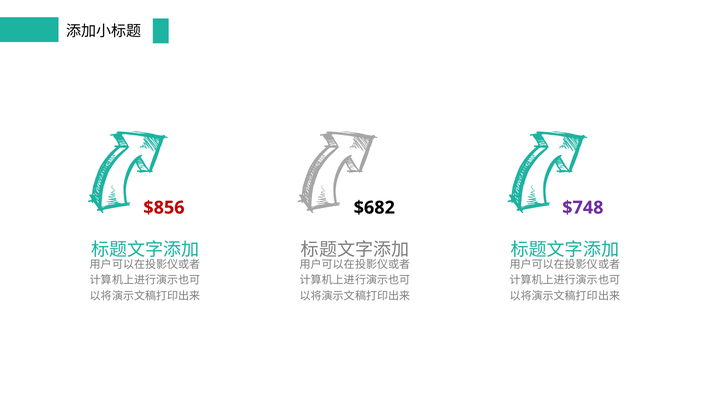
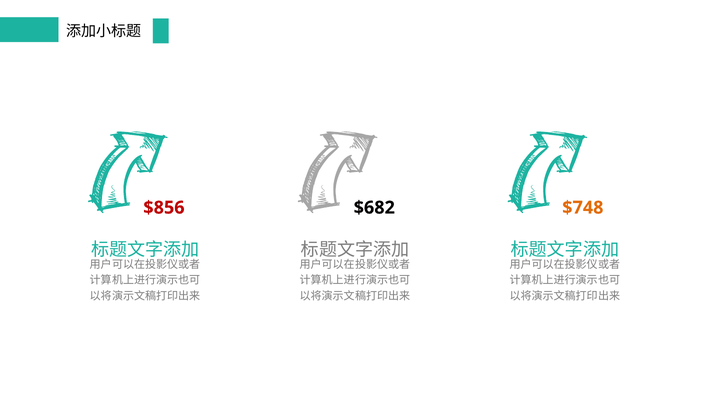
$748 colour: purple -> orange (583, 208)
